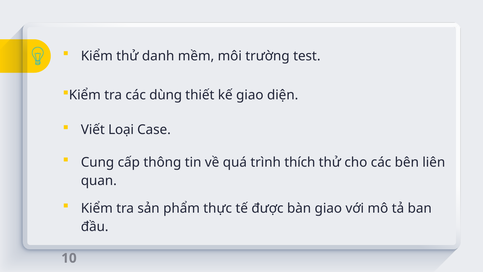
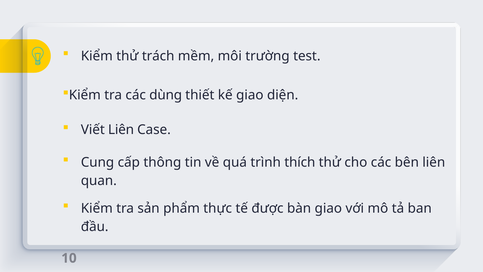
danh: danh -> trách (158, 56)
Viết Loại: Loại -> Liên (121, 130)
